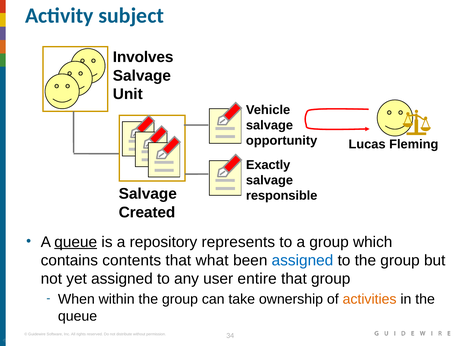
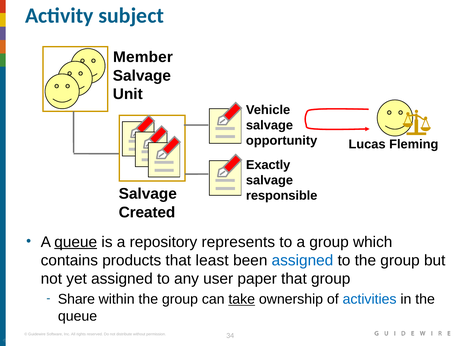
Involves: Involves -> Member (143, 57)
contents: contents -> products (132, 261)
what: what -> least (212, 261)
entire: entire -> paper (257, 279)
When: When -> Share (76, 300)
take underline: none -> present (242, 300)
activities colour: orange -> blue (370, 300)
